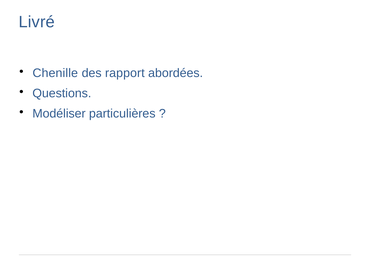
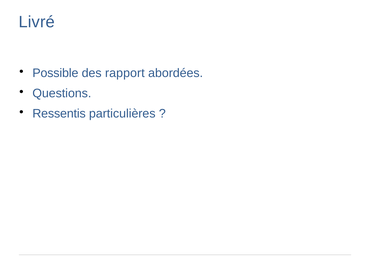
Chenille: Chenille -> Possible (55, 73)
Modéliser: Modéliser -> Ressentis (59, 114)
